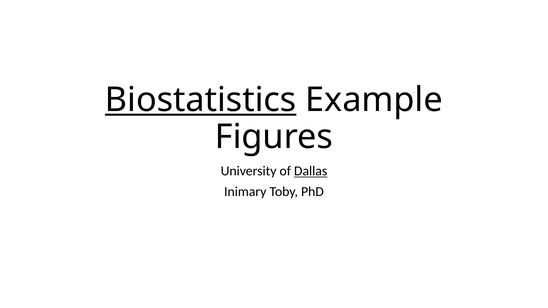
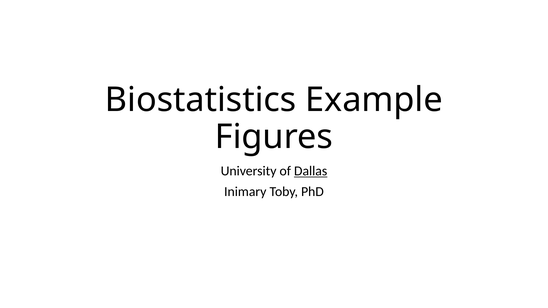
Biostatistics underline: present -> none (201, 100)
